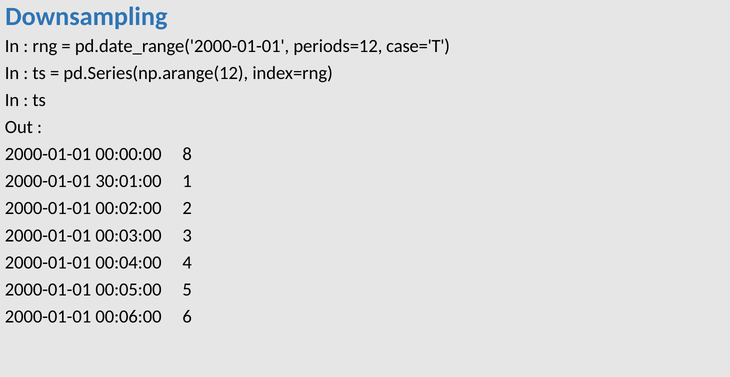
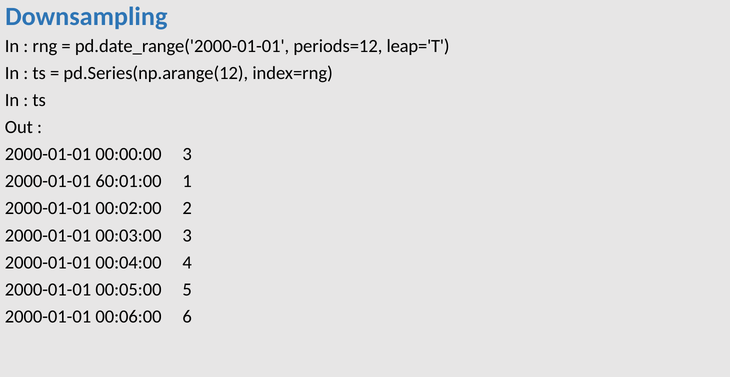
case='T: case='T -> leap='T (418, 46)
00:00:00 8: 8 -> 3 (187, 154)
30:01:00: 30:01:00 -> 60:01:00 (129, 181)
